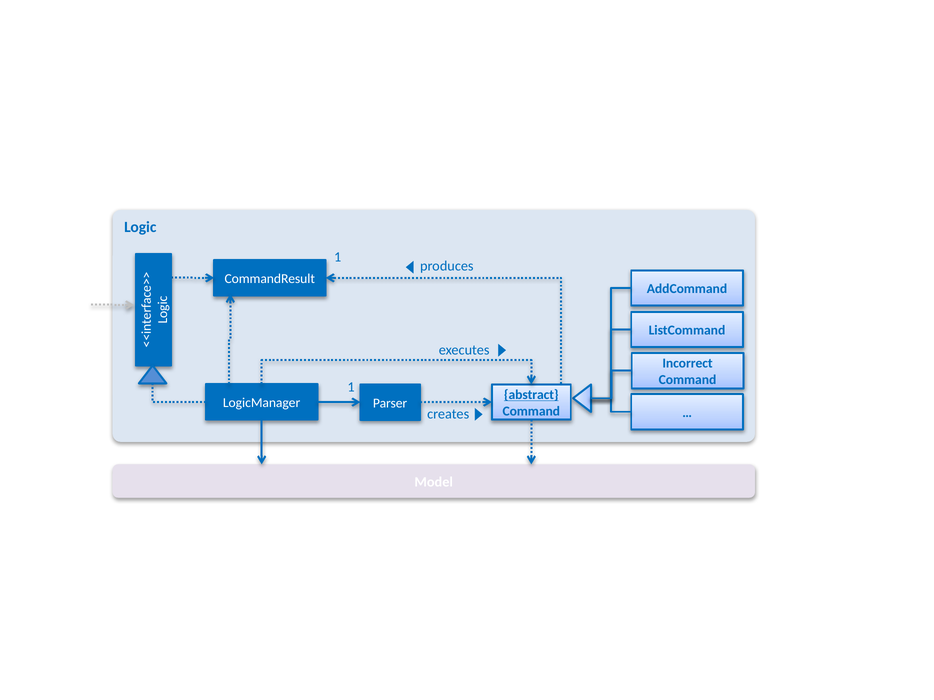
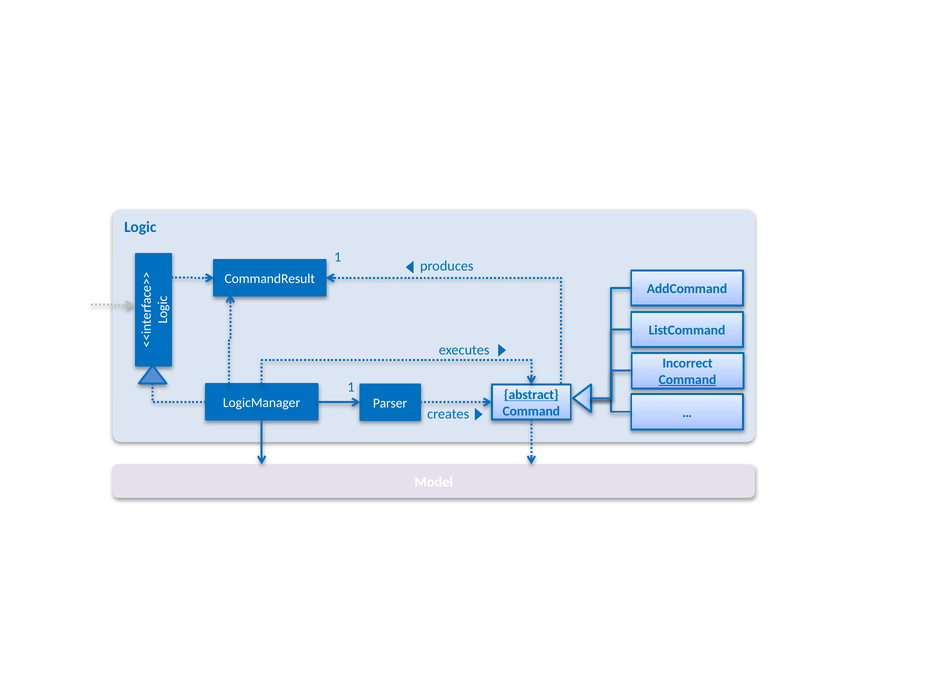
Command underline: none -> present (688, 380)
